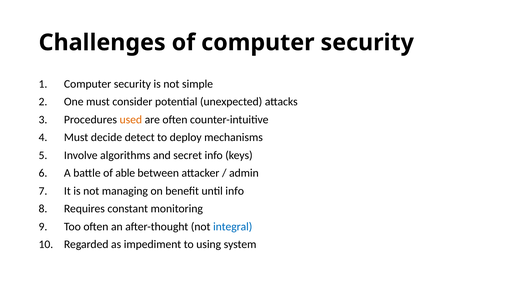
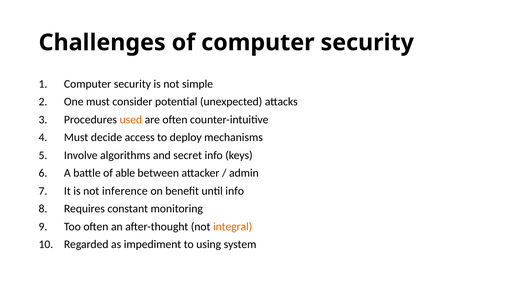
detect: detect -> access (140, 138)
managing: managing -> inference (125, 191)
integral colour: blue -> orange (233, 227)
